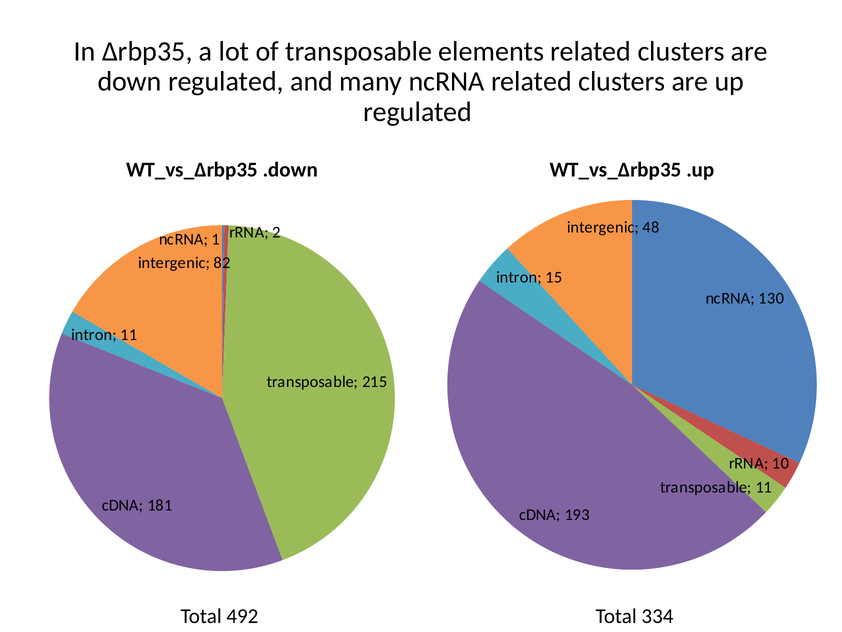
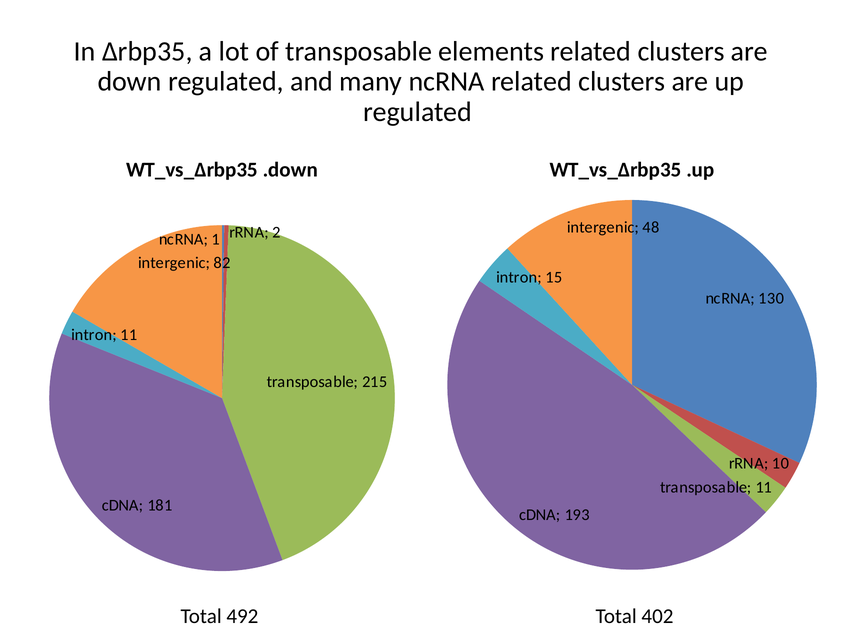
334: 334 -> 402 (657, 616)
